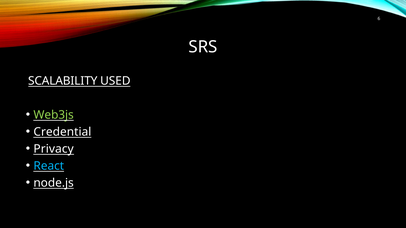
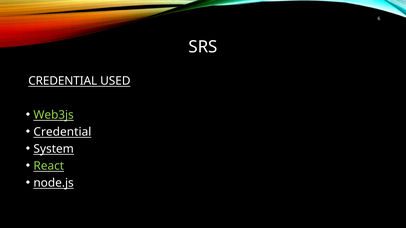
SCALABILITY: SCALABILITY -> CREDENTIAL (63, 81)
Privacy: Privacy -> System (54, 149)
React colour: light blue -> light green (49, 166)
